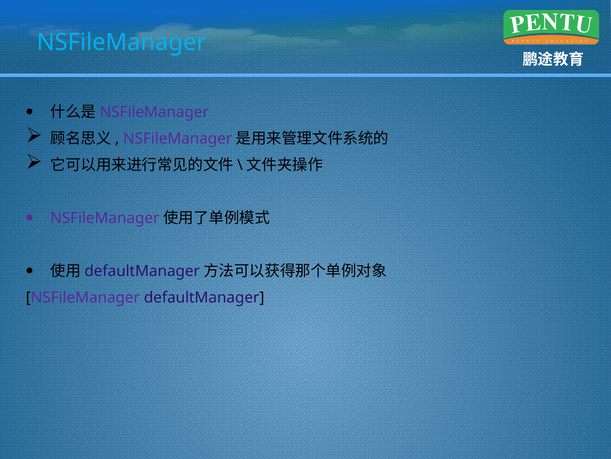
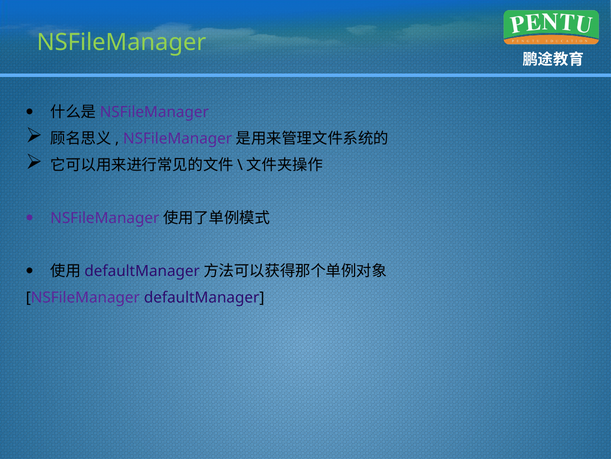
NSFileManager colour: light blue -> light green (121, 42)
